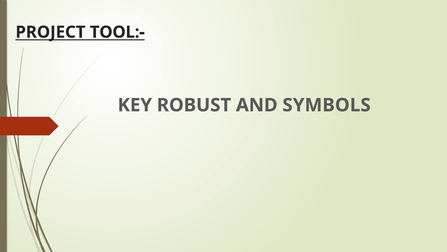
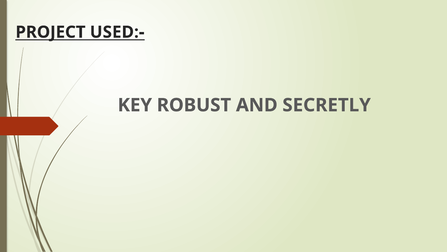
TOOL:-: TOOL:- -> USED:- (117, 32)
SYMBOLS: SYMBOLS -> SECRETLY (327, 105)
